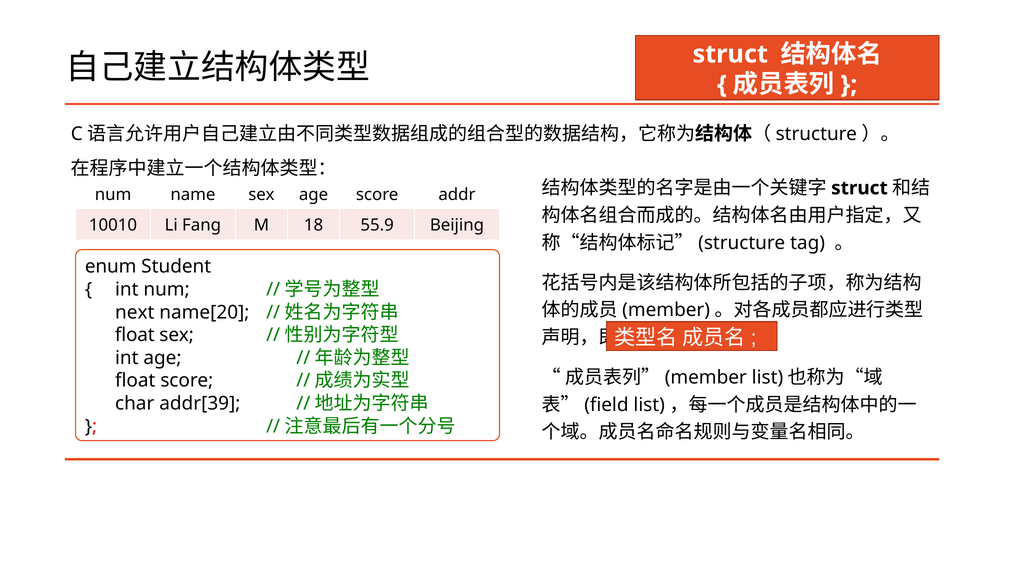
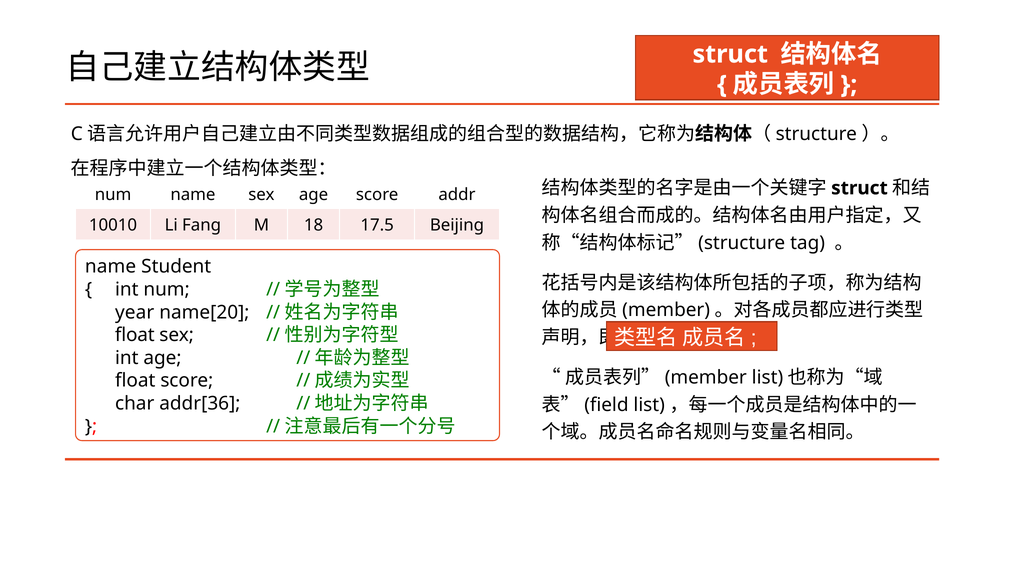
55.9: 55.9 -> 17.5 (377, 225)
enum: enum -> name (111, 267)
next: next -> year (135, 312)
addr[39: addr[39 -> addr[36 (200, 403)
